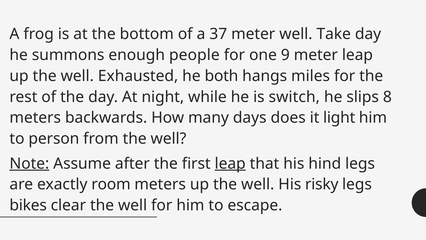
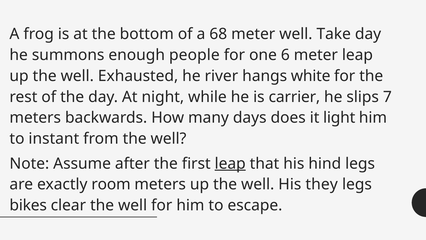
37: 37 -> 68 (218, 34)
9: 9 -> 6 (285, 55)
both: both -> river (221, 76)
miles: miles -> white (311, 76)
switch: switch -> carrier (294, 97)
8: 8 -> 7 (387, 97)
person: person -> instant (54, 138)
Note underline: present -> none (29, 163)
risky: risky -> they (322, 184)
